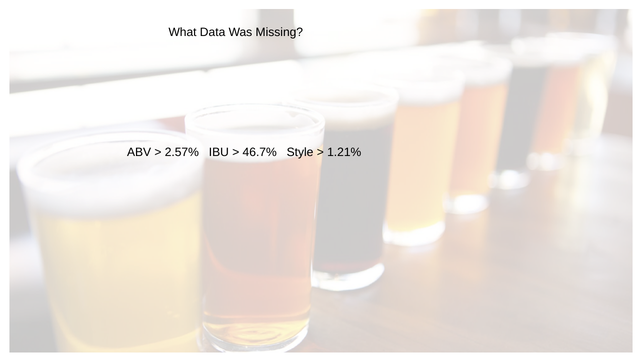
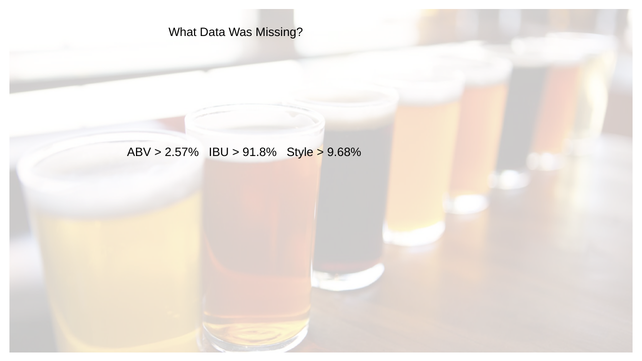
46.7%: 46.7% -> 91.8% (260, 153)
1.21%: 1.21% -> 9.68% (344, 153)
